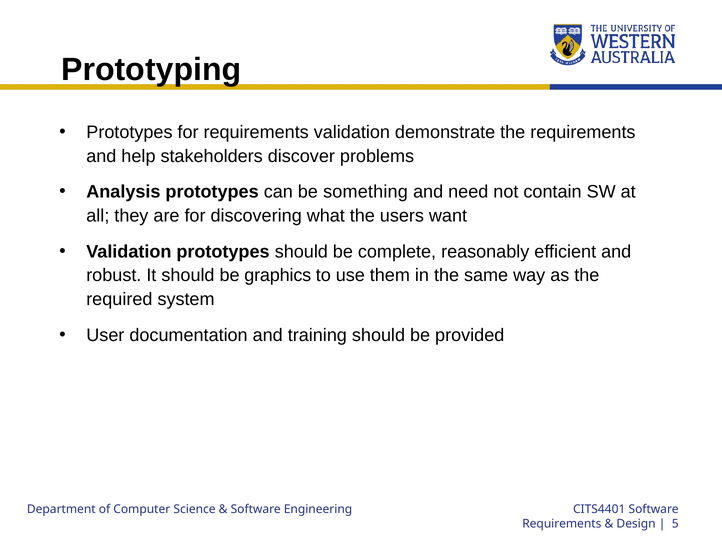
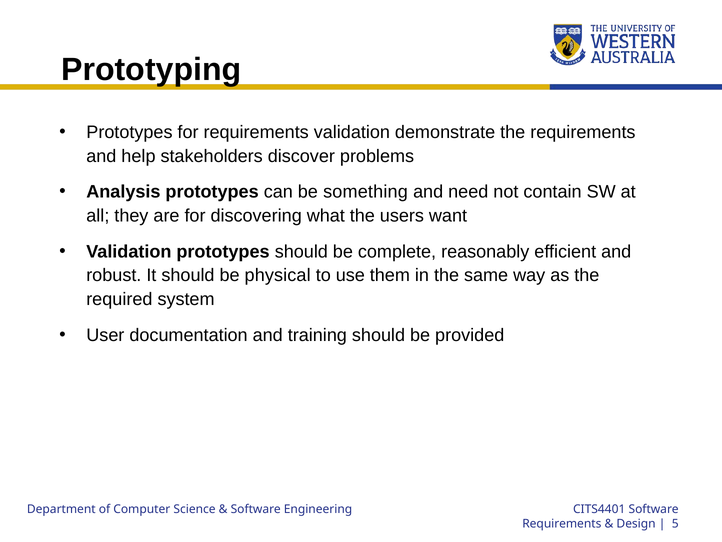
graphics: graphics -> physical (278, 275)
